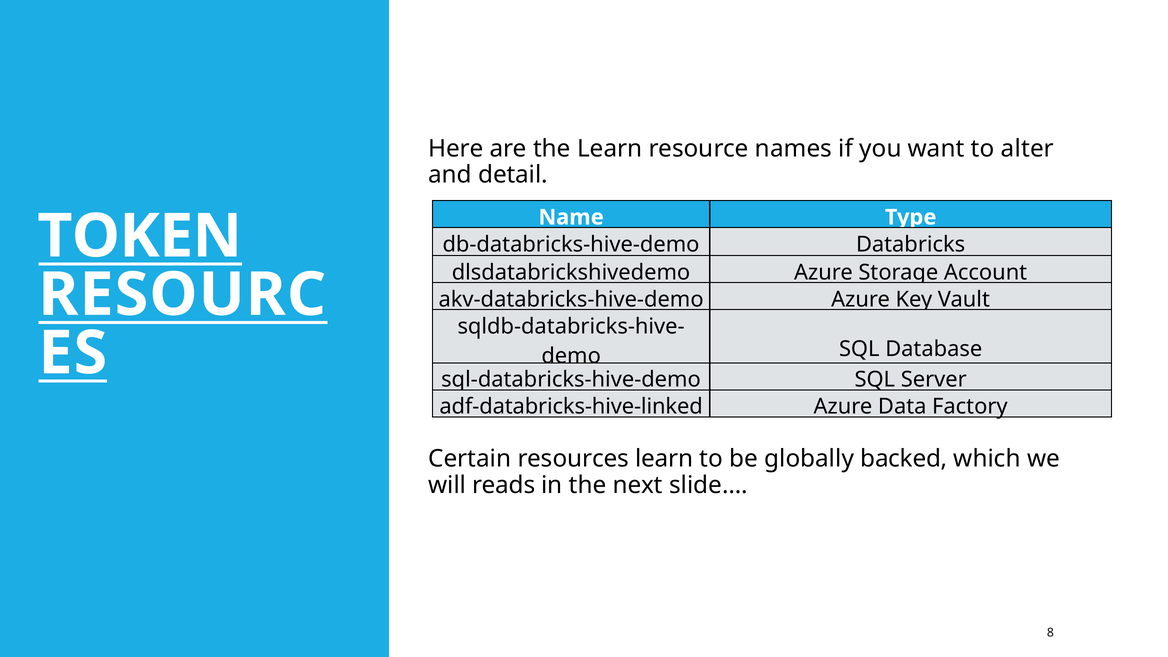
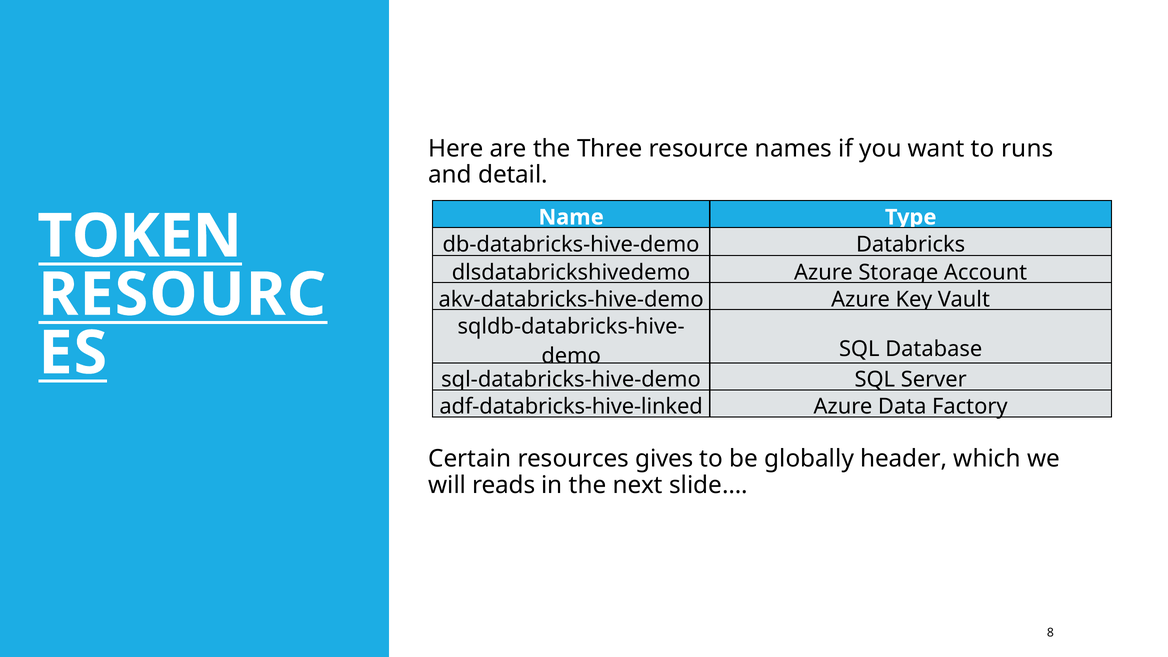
the Learn: Learn -> Three (610, 149)
alter: alter -> runs (1027, 149)
resources learn: learn -> gives (664, 459)
backed: backed -> header (904, 459)
